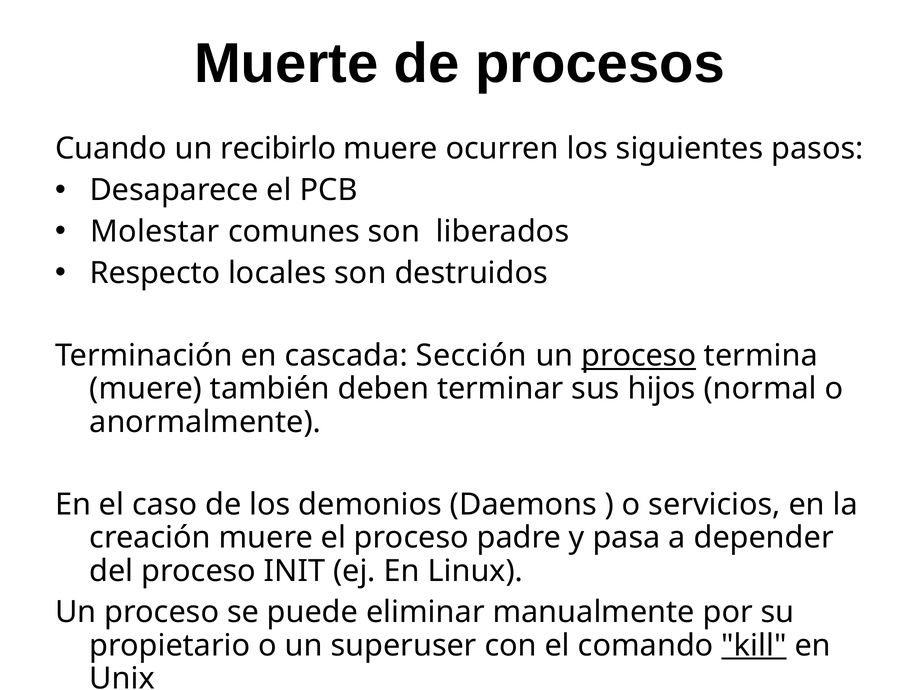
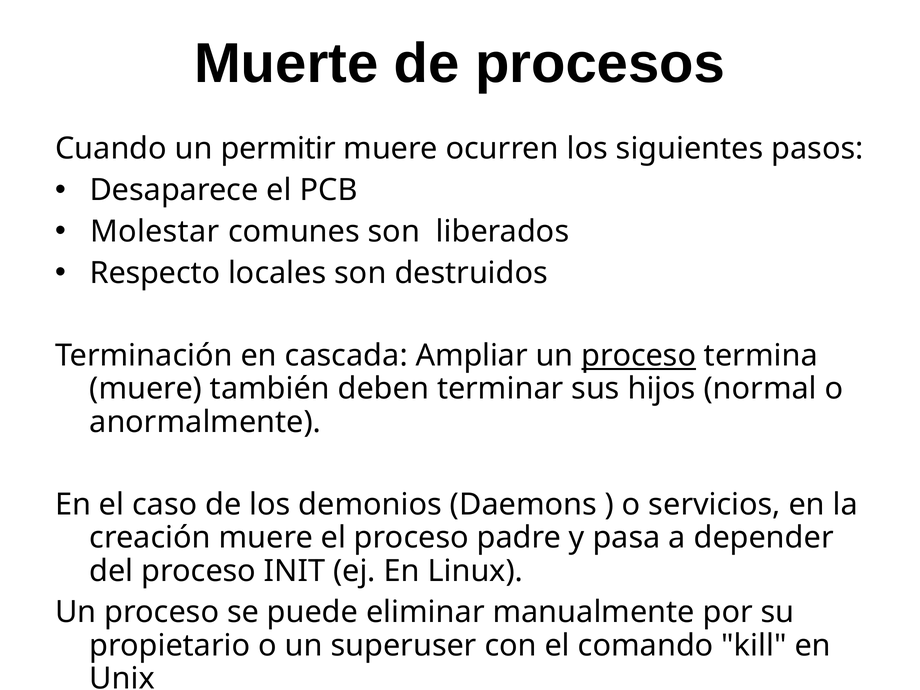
recibirlo: recibirlo -> permitir (278, 149)
Sección: Sección -> Ampliar (472, 356)
kill underline: present -> none (754, 645)
